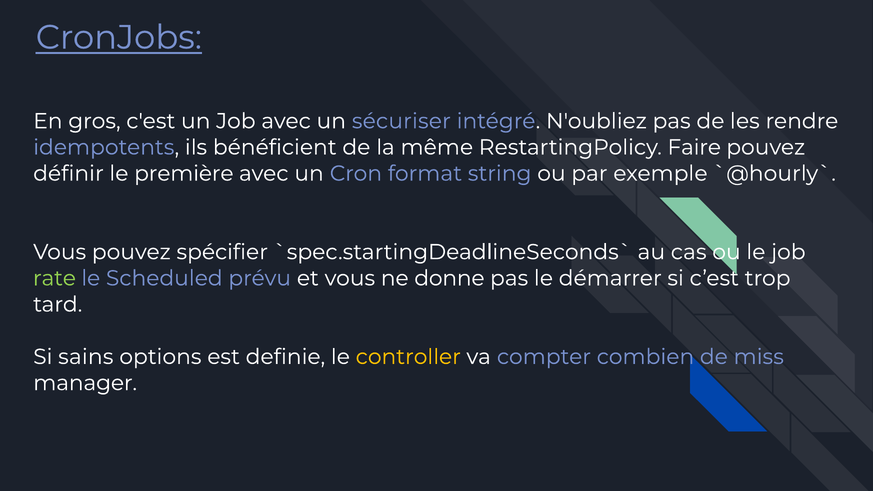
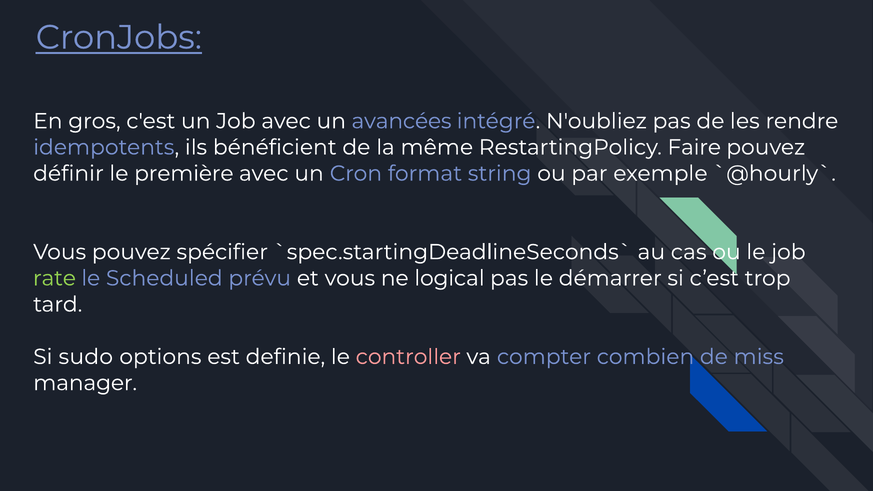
sécuriser: sécuriser -> avancées (402, 121)
donne: donne -> logical (449, 278)
sains: sains -> sudo (86, 357)
controller colour: yellow -> pink (408, 357)
